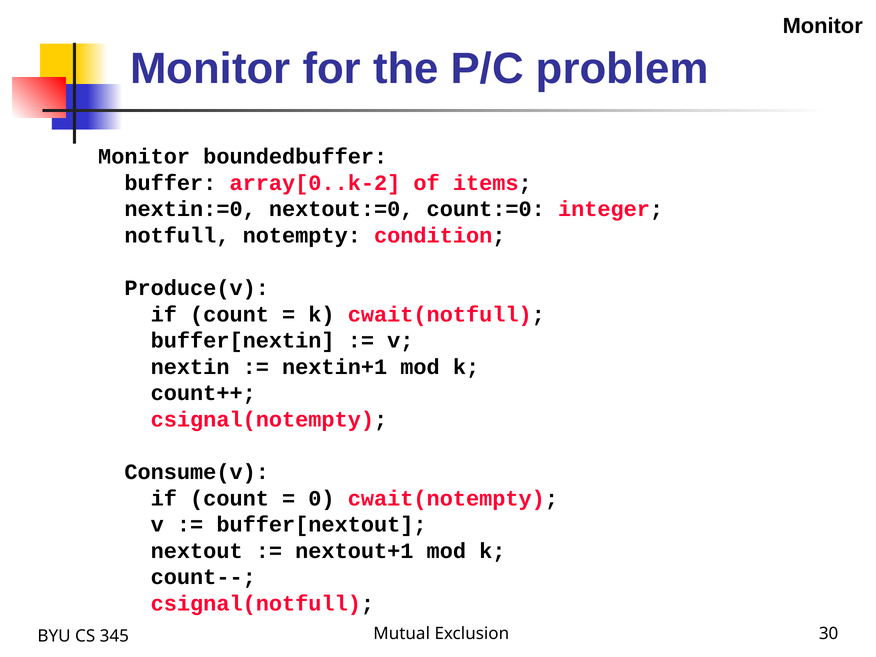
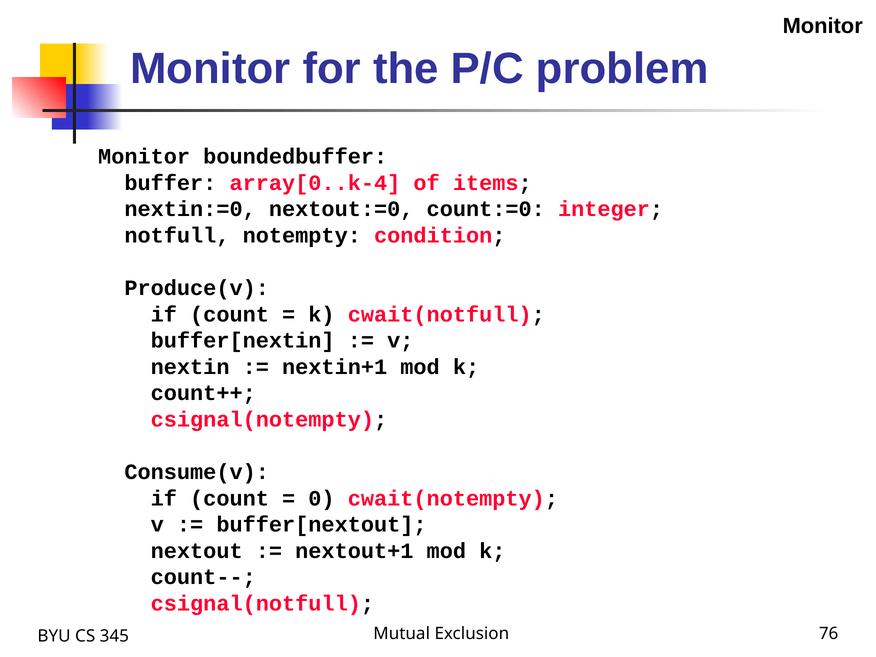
array[0..k-2: array[0..k-2 -> array[0..k-4 (315, 183)
30: 30 -> 76 (829, 633)
